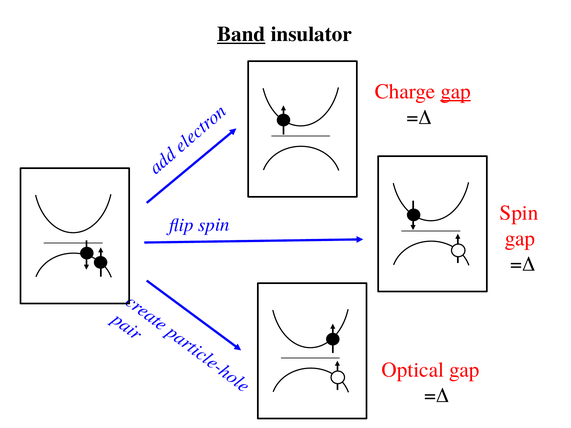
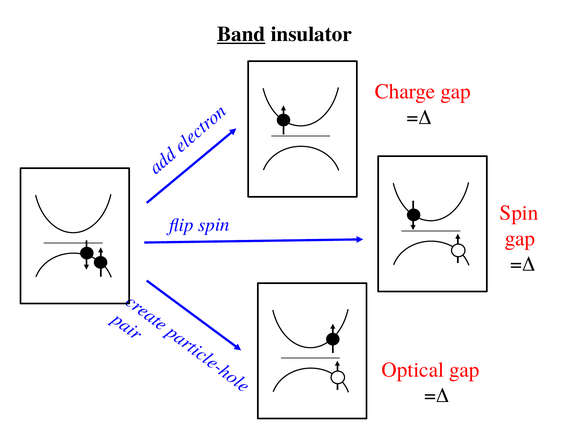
gap underline: present -> none (456, 92)
